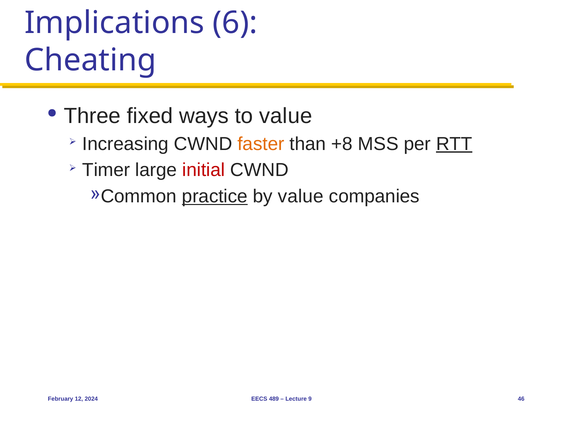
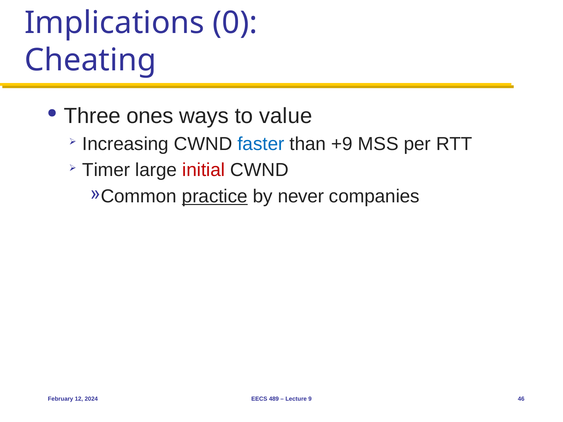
6: 6 -> 0 (235, 23)
fixed: fixed -> ones (150, 116)
faster colour: orange -> blue (261, 144)
+8: +8 -> +9 (342, 144)
RTT underline: present -> none (454, 144)
by value: value -> never (301, 197)
